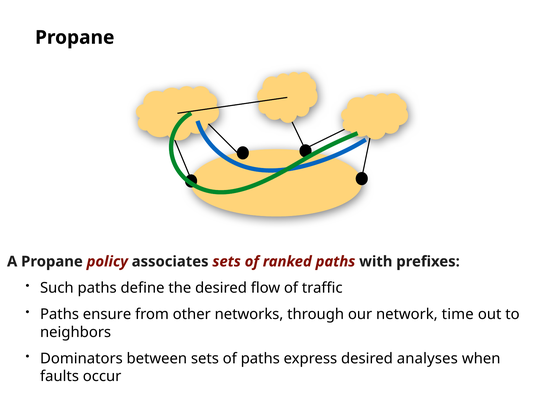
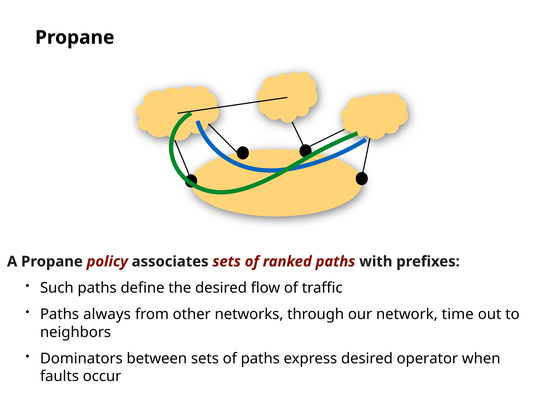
ensure: ensure -> always (107, 314)
analyses: analyses -> operator (427, 358)
